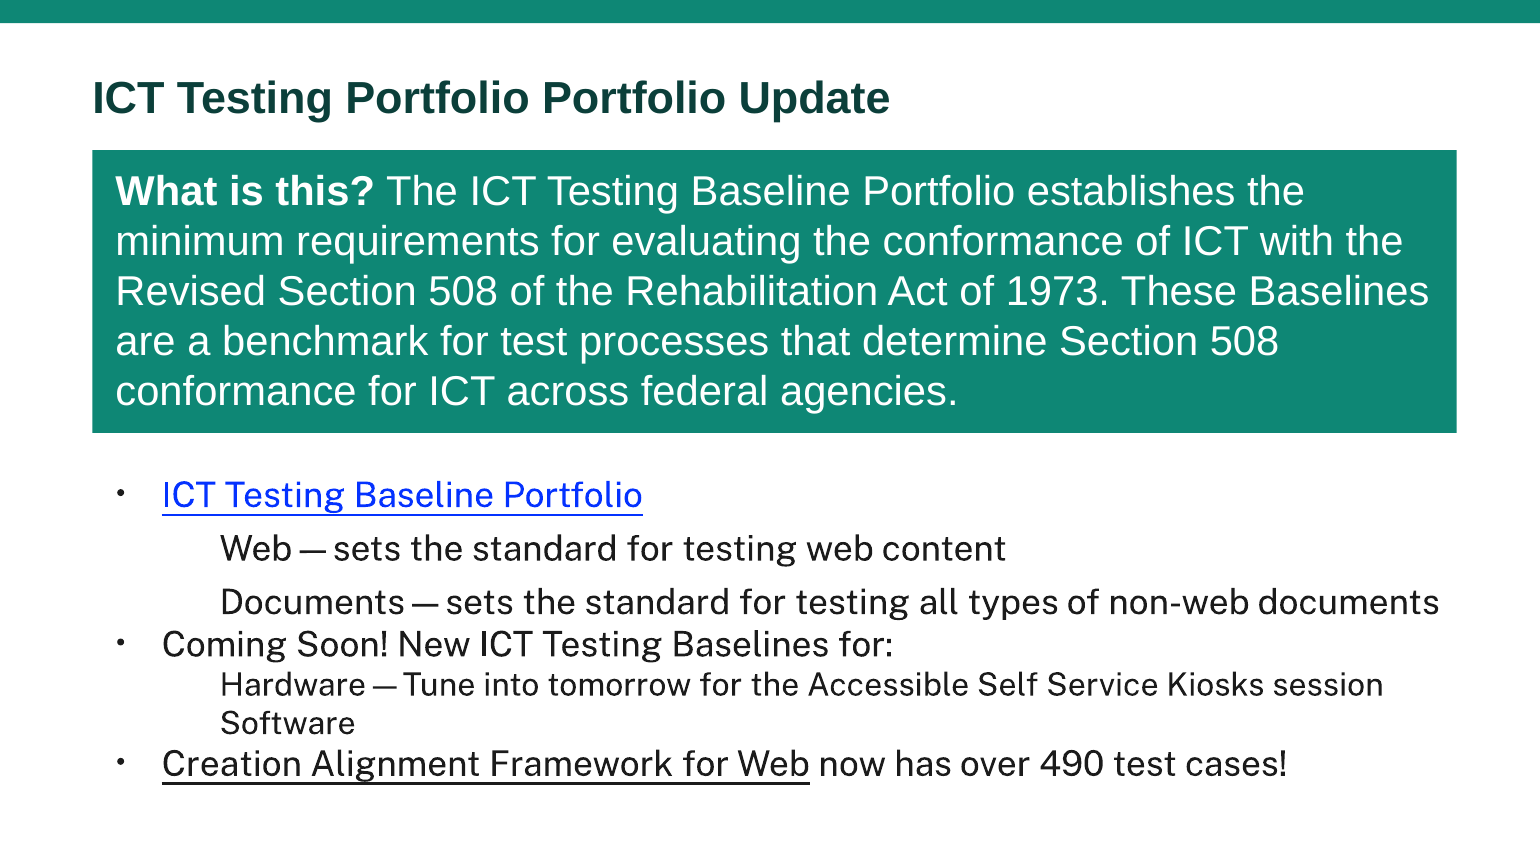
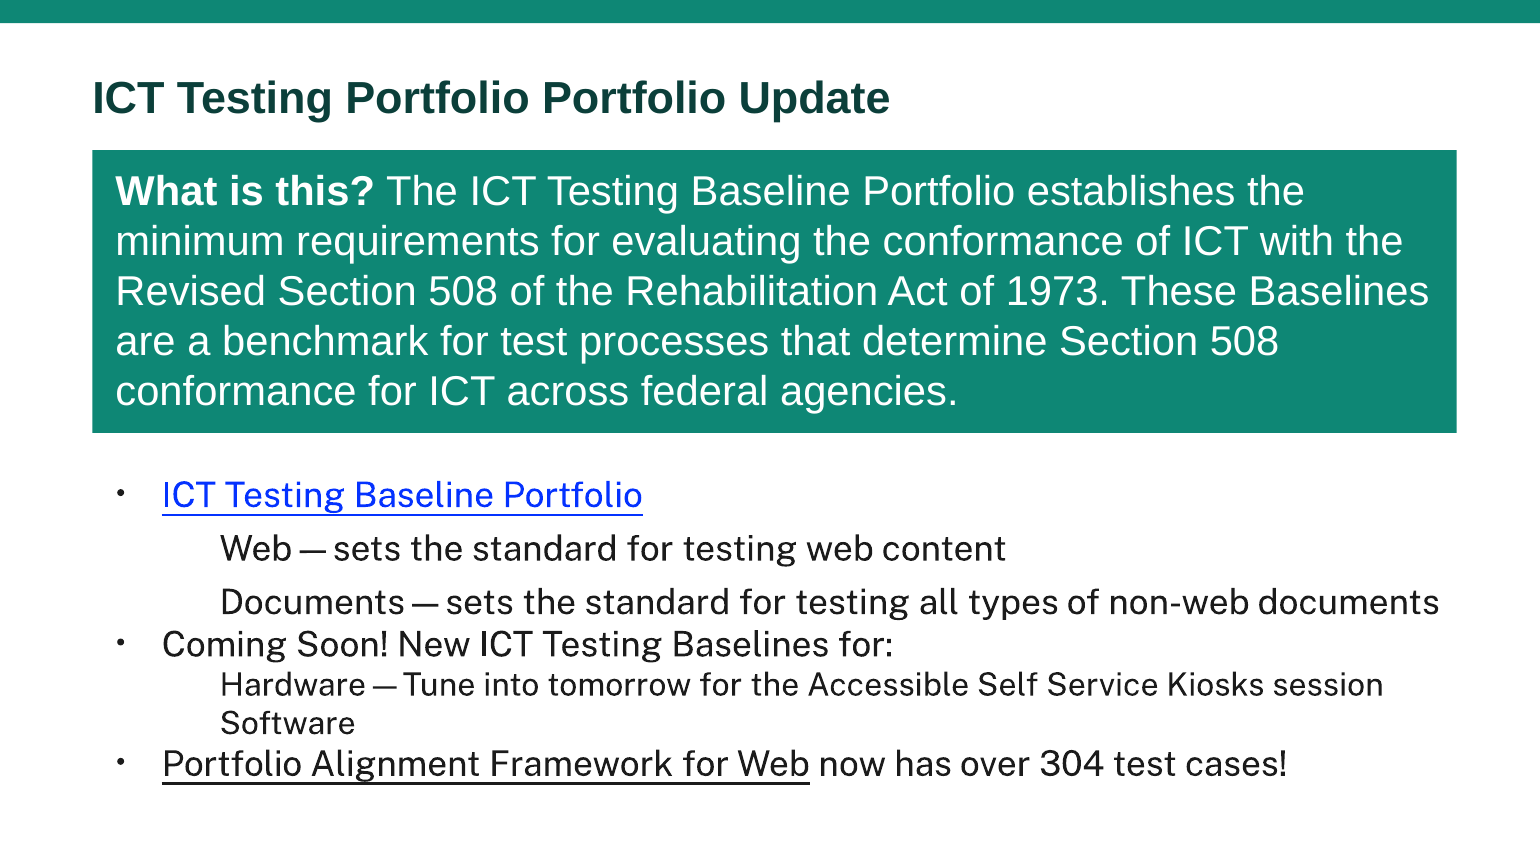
Creation: Creation -> Portfolio (232, 764)
490: 490 -> 304 (1072, 764)
